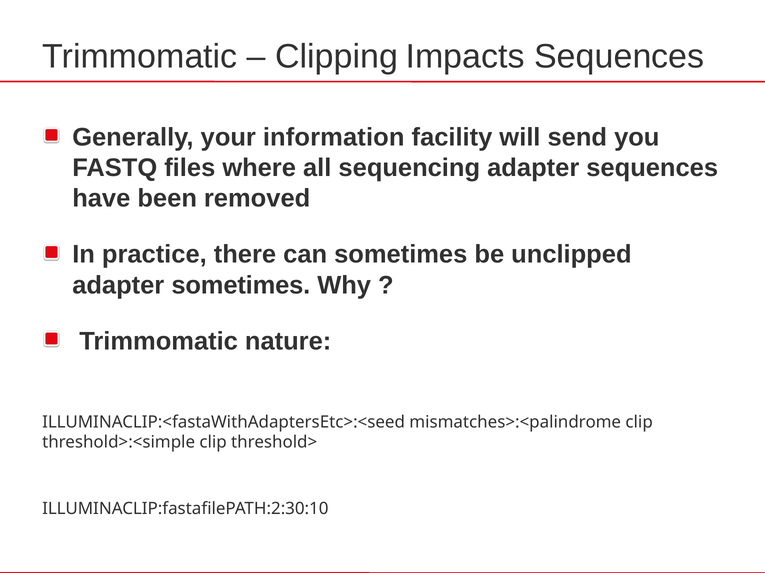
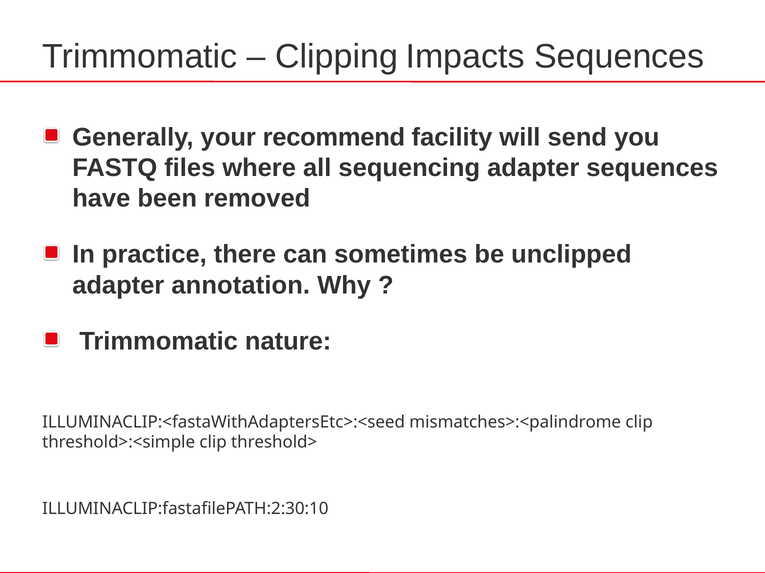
information: information -> recommend (334, 138)
adapter sometimes: sometimes -> annotation (241, 285)
